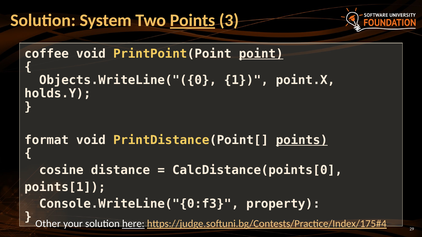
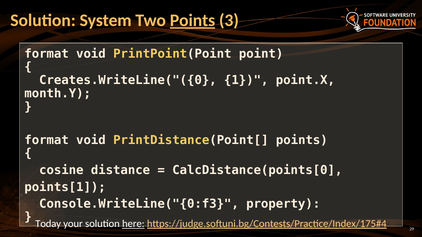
coffee: coffee -> format (47, 54)
point underline: present -> none (261, 54)
Objects.WriteLine("({0: Objects.WriteLine("({0 -> Creates.WriteLine("({0 (128, 80)
holds.Y: holds.Y -> month.Y (58, 94)
points underline: present -> none (302, 140)
Other: Other -> Today (48, 224)
